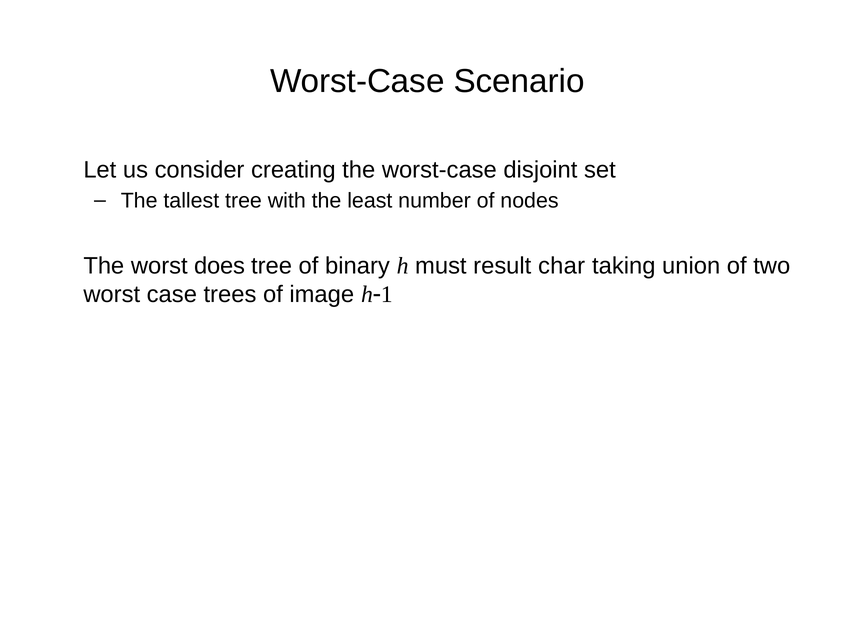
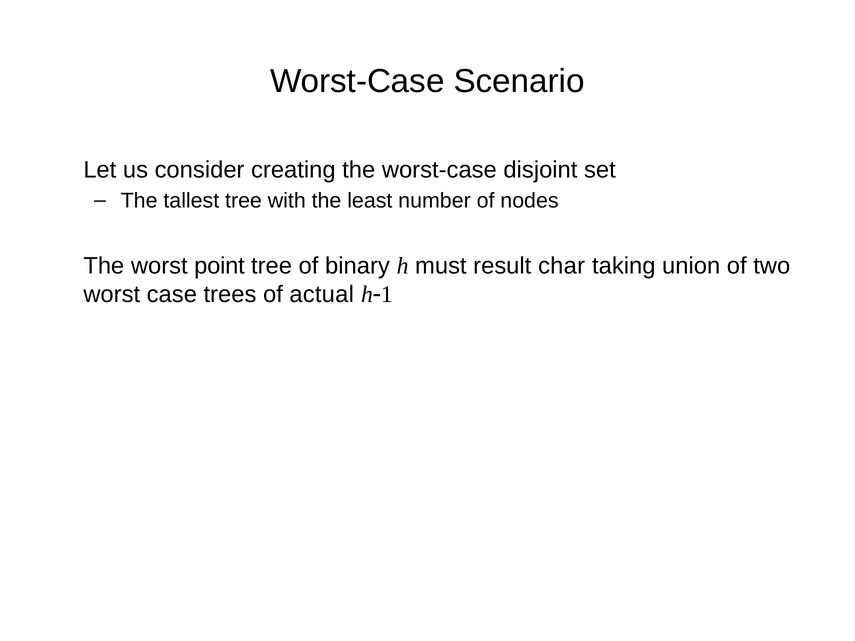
does: does -> point (219, 266)
image: image -> actual (322, 295)
